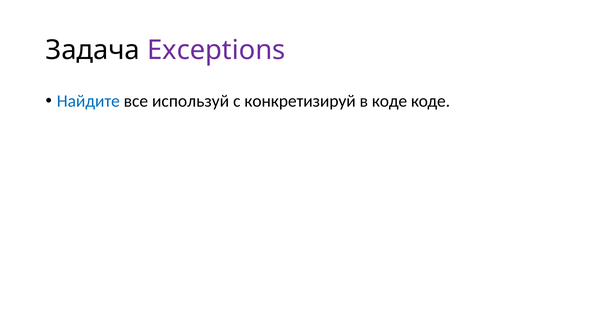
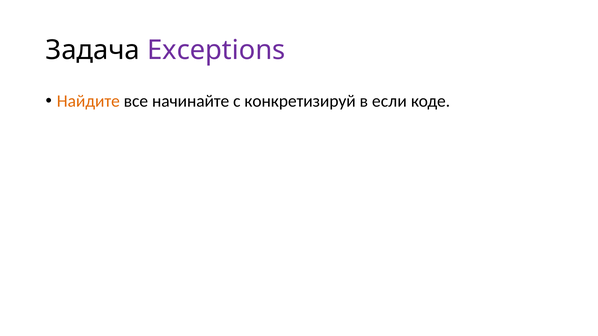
Найдите colour: blue -> orange (88, 101)
используй: используй -> начинайте (191, 101)
в коде: коде -> если (389, 101)
